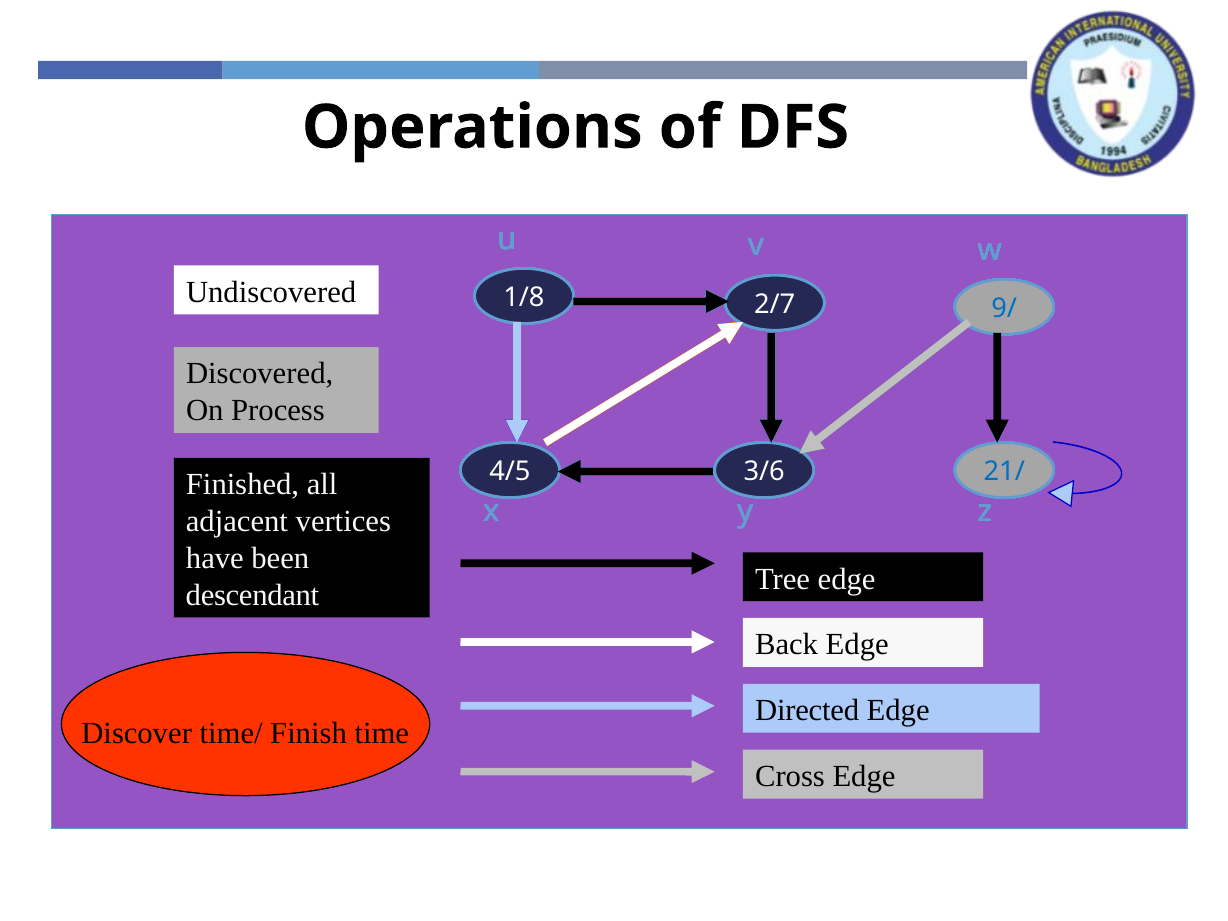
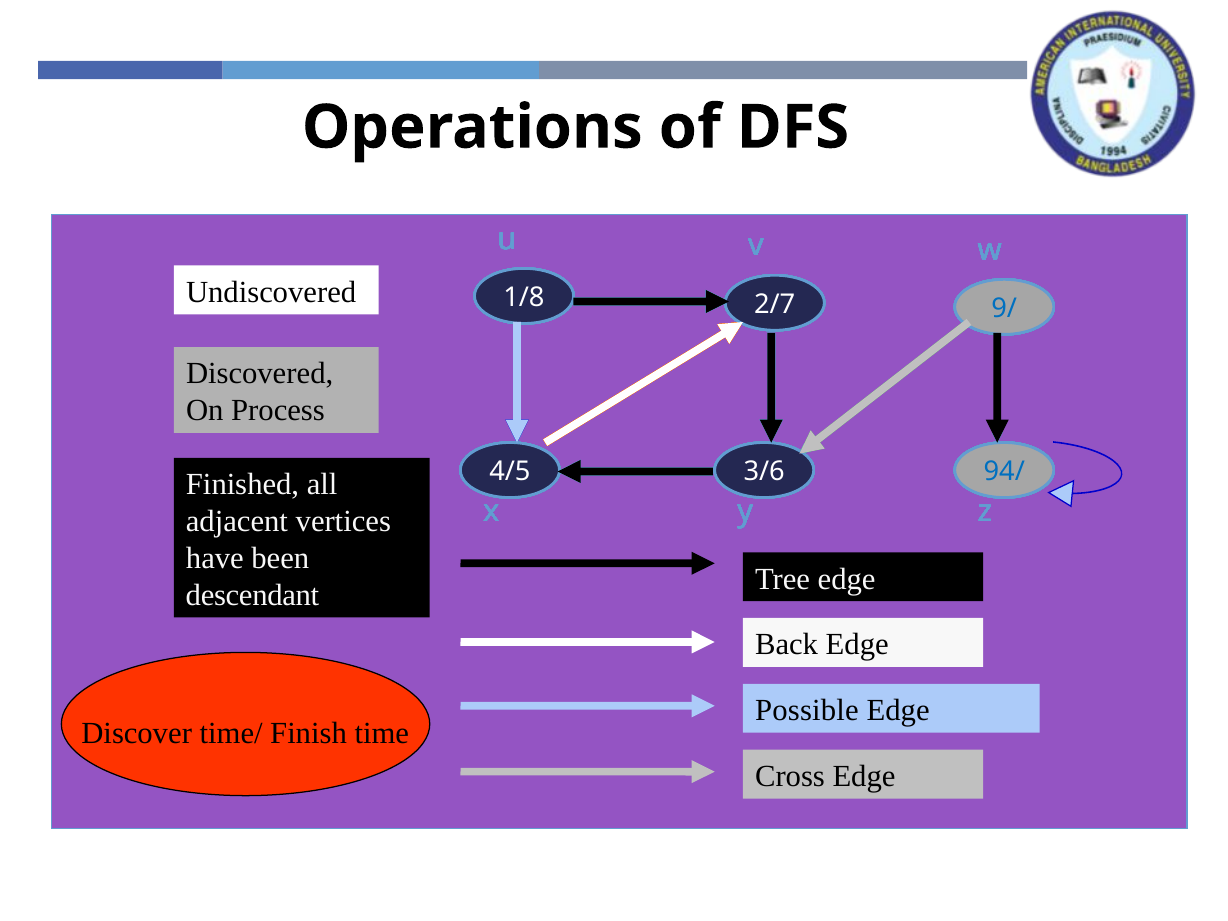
21/: 21/ -> 94/ (1004, 472)
Directed: Directed -> Possible (807, 710)
